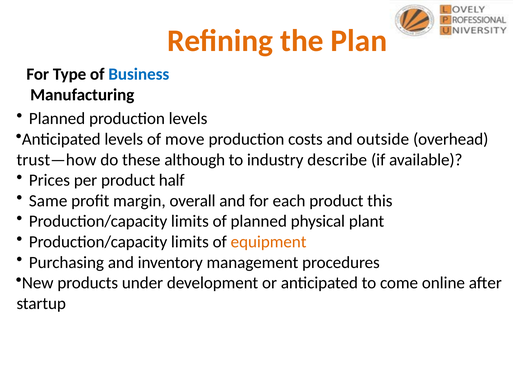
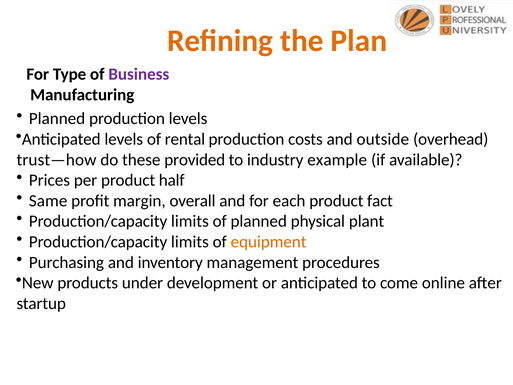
Business colour: blue -> purple (139, 74)
move: move -> rental (185, 139)
although: although -> provided (195, 160)
describe: describe -> example (337, 160)
this: this -> fact (380, 201)
